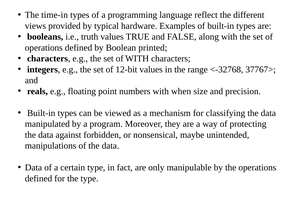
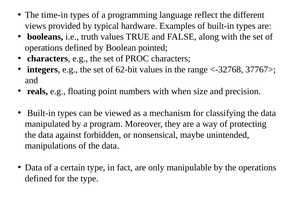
printed: printed -> pointed (153, 48)
of WITH: WITH -> PROC (137, 59)
12-bit: 12-bit -> 62-bit (126, 70)
